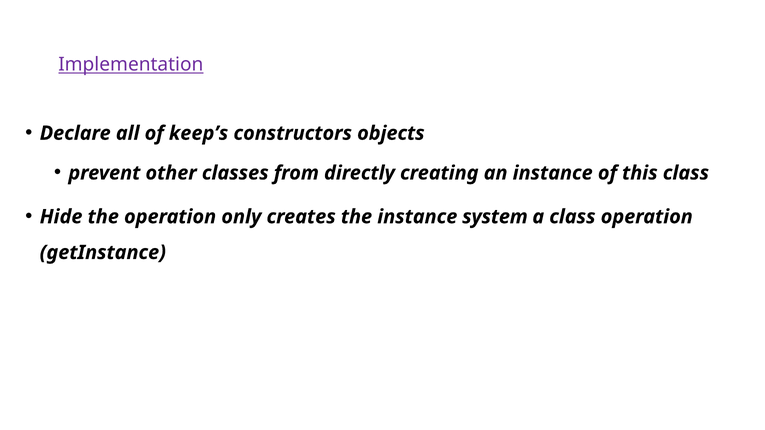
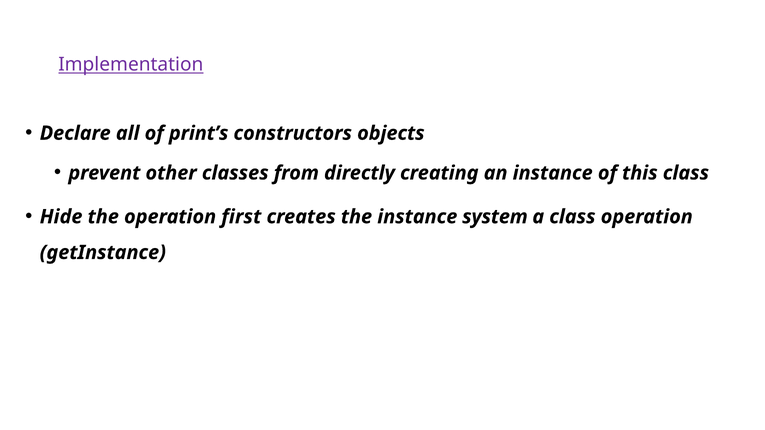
keep’s: keep’s -> print’s (199, 133)
only: only -> first (241, 217)
